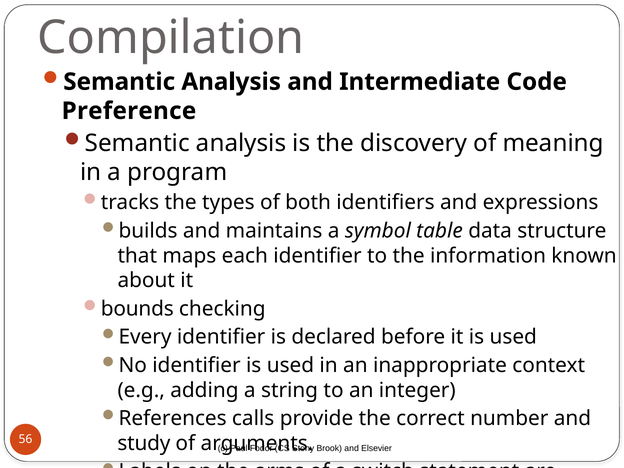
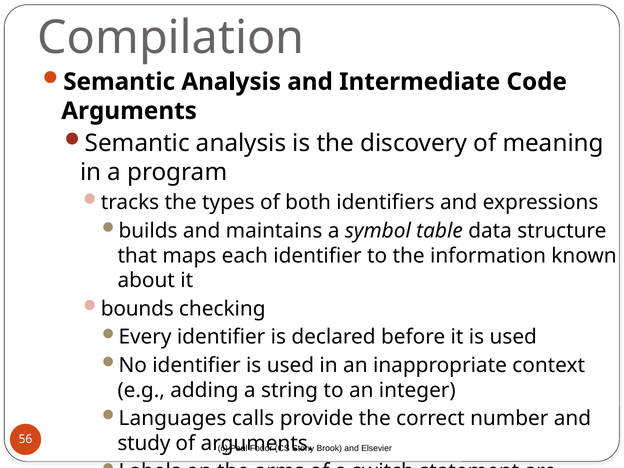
Preference: Preference -> Arguments (129, 111)
References: References -> Languages (173, 418)
